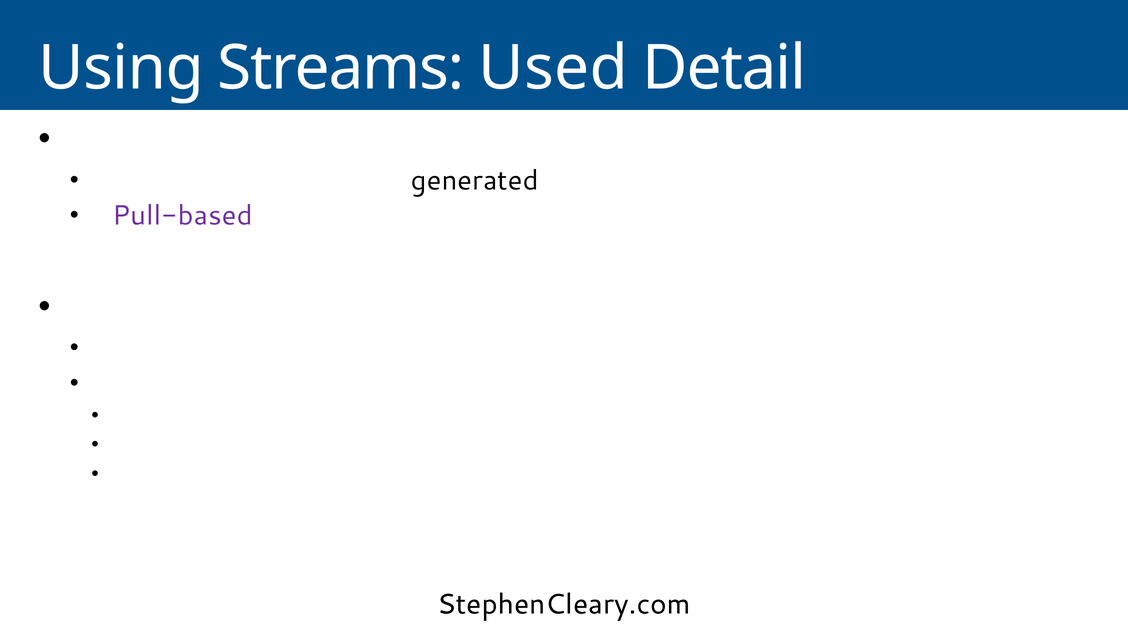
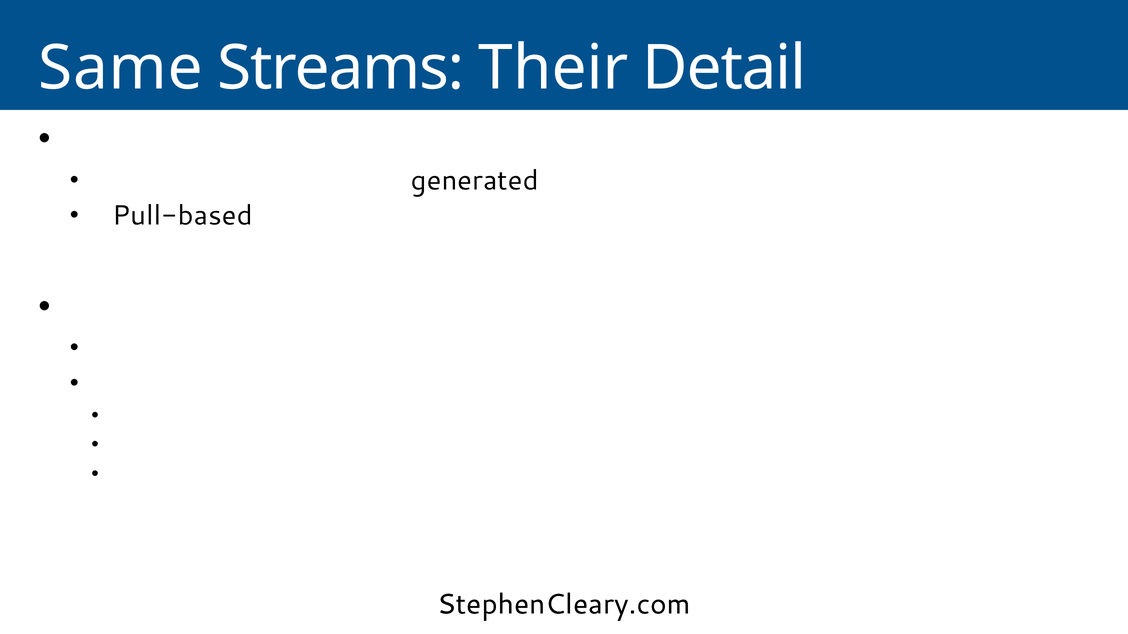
Using: Using -> Same (121, 68)
Used: Used -> Their (553, 68)
Pull-based colour: purple -> black (182, 216)
